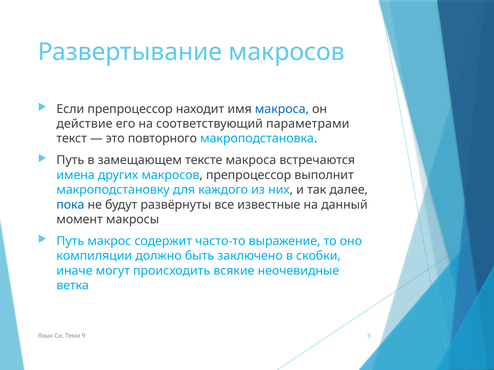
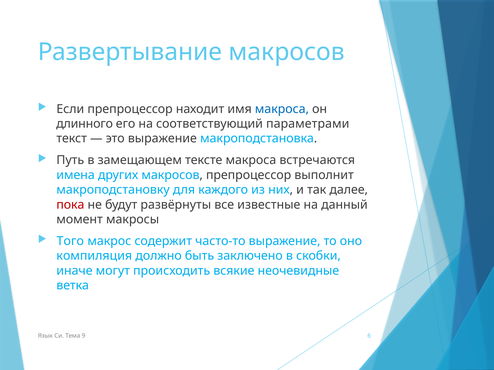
действие: действие -> длинного (85, 124)
это повторного: повторного -> выражение (162, 139)
пока colour: blue -> red (70, 205)
Путь: Путь -> Того (70, 241)
компиляции: компиляции -> компиляция (94, 256)
